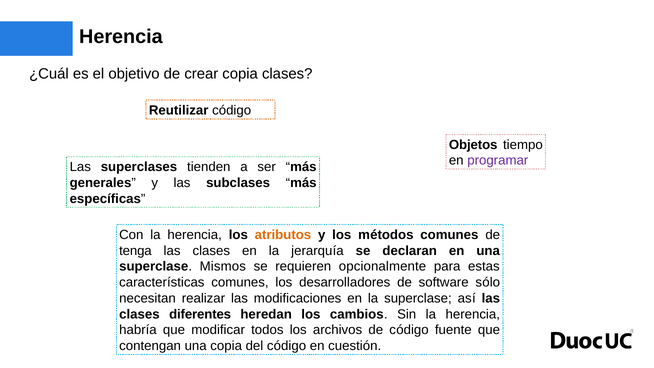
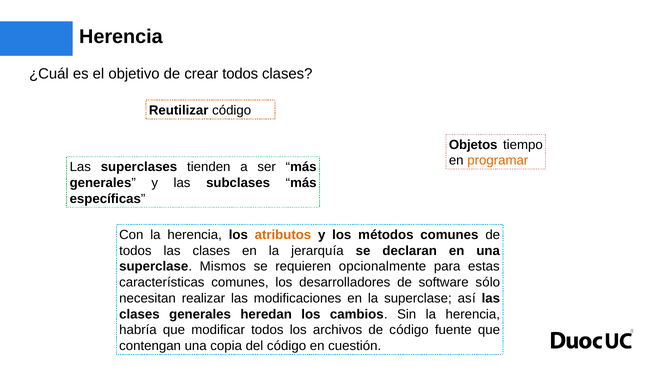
crear copia: copia -> todos (240, 74)
programar colour: purple -> orange (498, 161)
tenga: tenga -> todos (135, 251)
clases diferentes: diferentes -> generales (200, 314)
